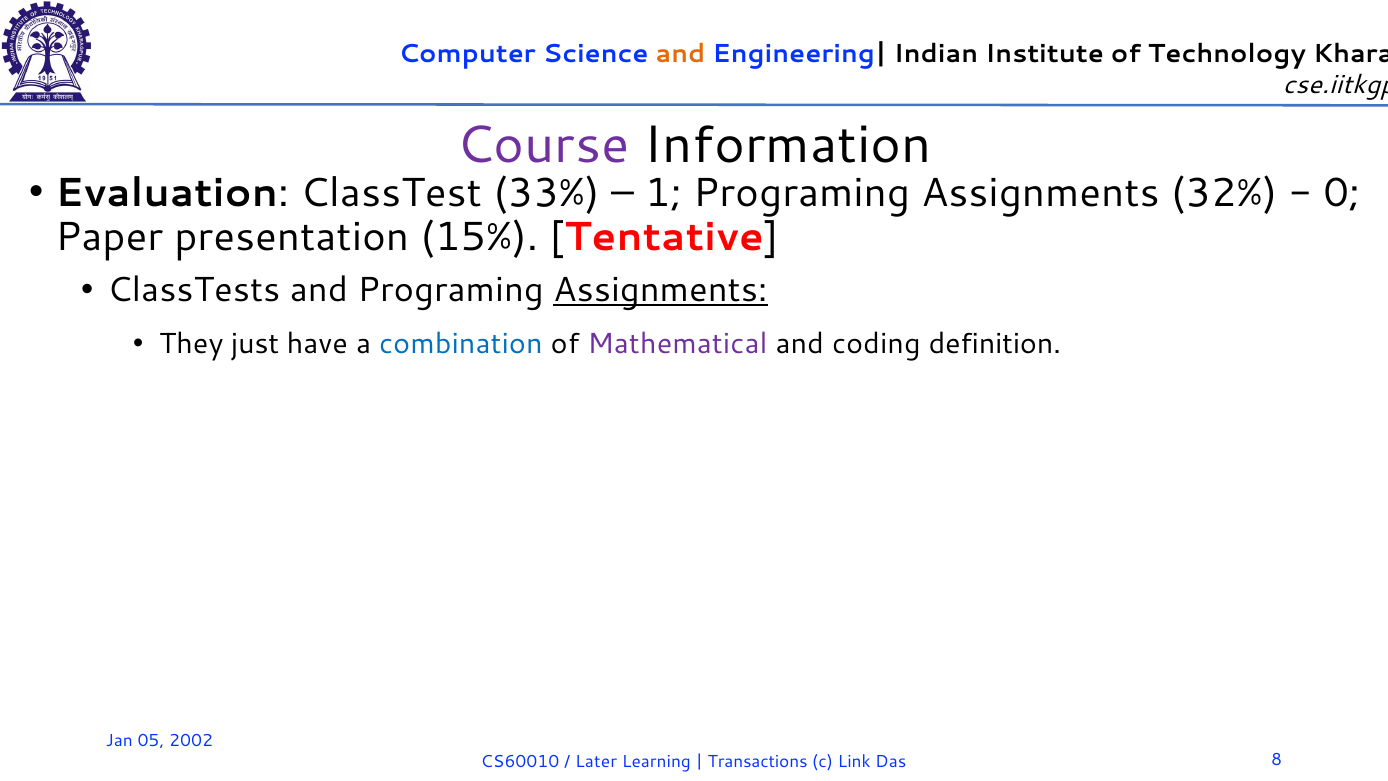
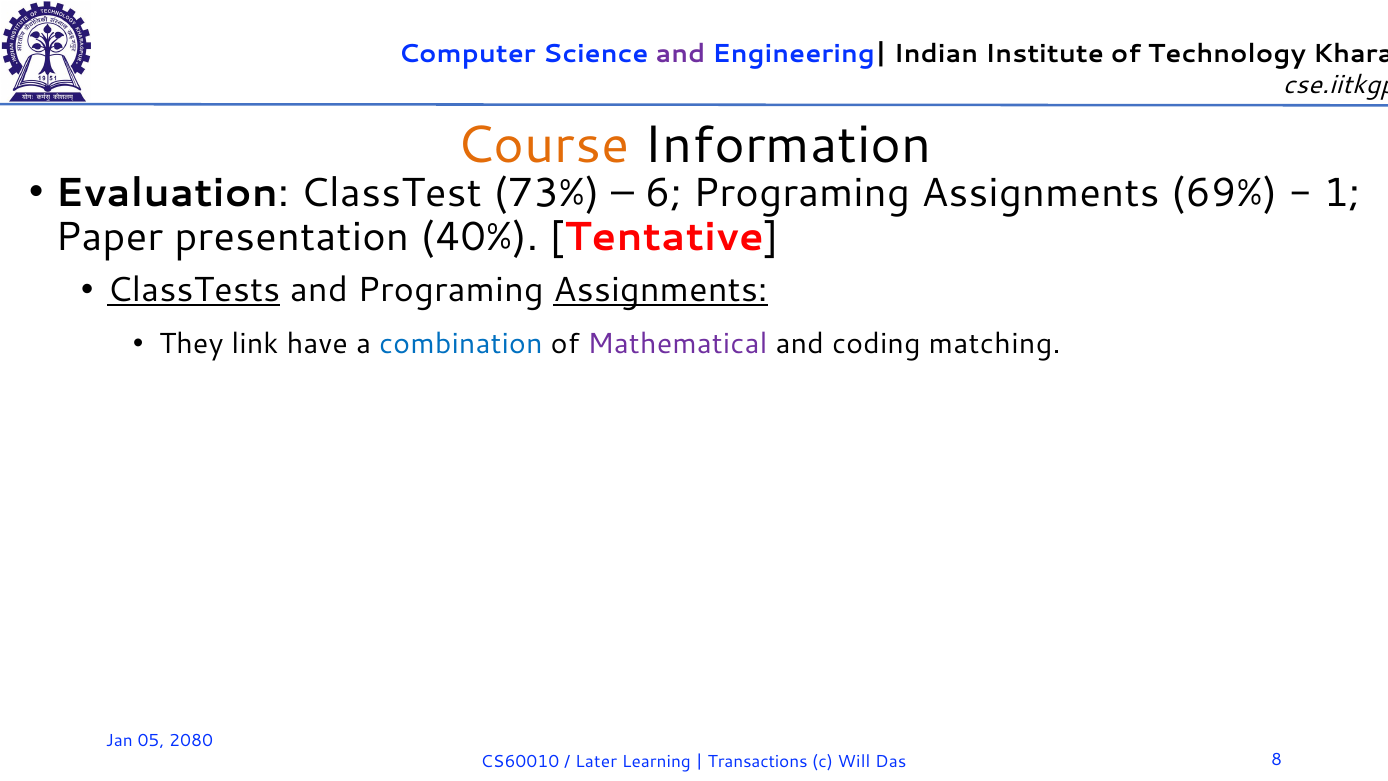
and colour: orange -> purple (681, 54)
Course colour: purple -> orange (543, 145)
33%: 33% -> 73% (546, 193)
1: 1 -> 6 (663, 193)
32%: 32% -> 69% (1224, 193)
0: 0 -> 1 (1342, 193)
15%: 15% -> 40% (479, 237)
ClassTests underline: none -> present (194, 290)
just: just -> link (255, 344)
definition: definition -> matching (995, 344)
2002: 2002 -> 2080 (191, 740)
Link: Link -> Will (854, 761)
